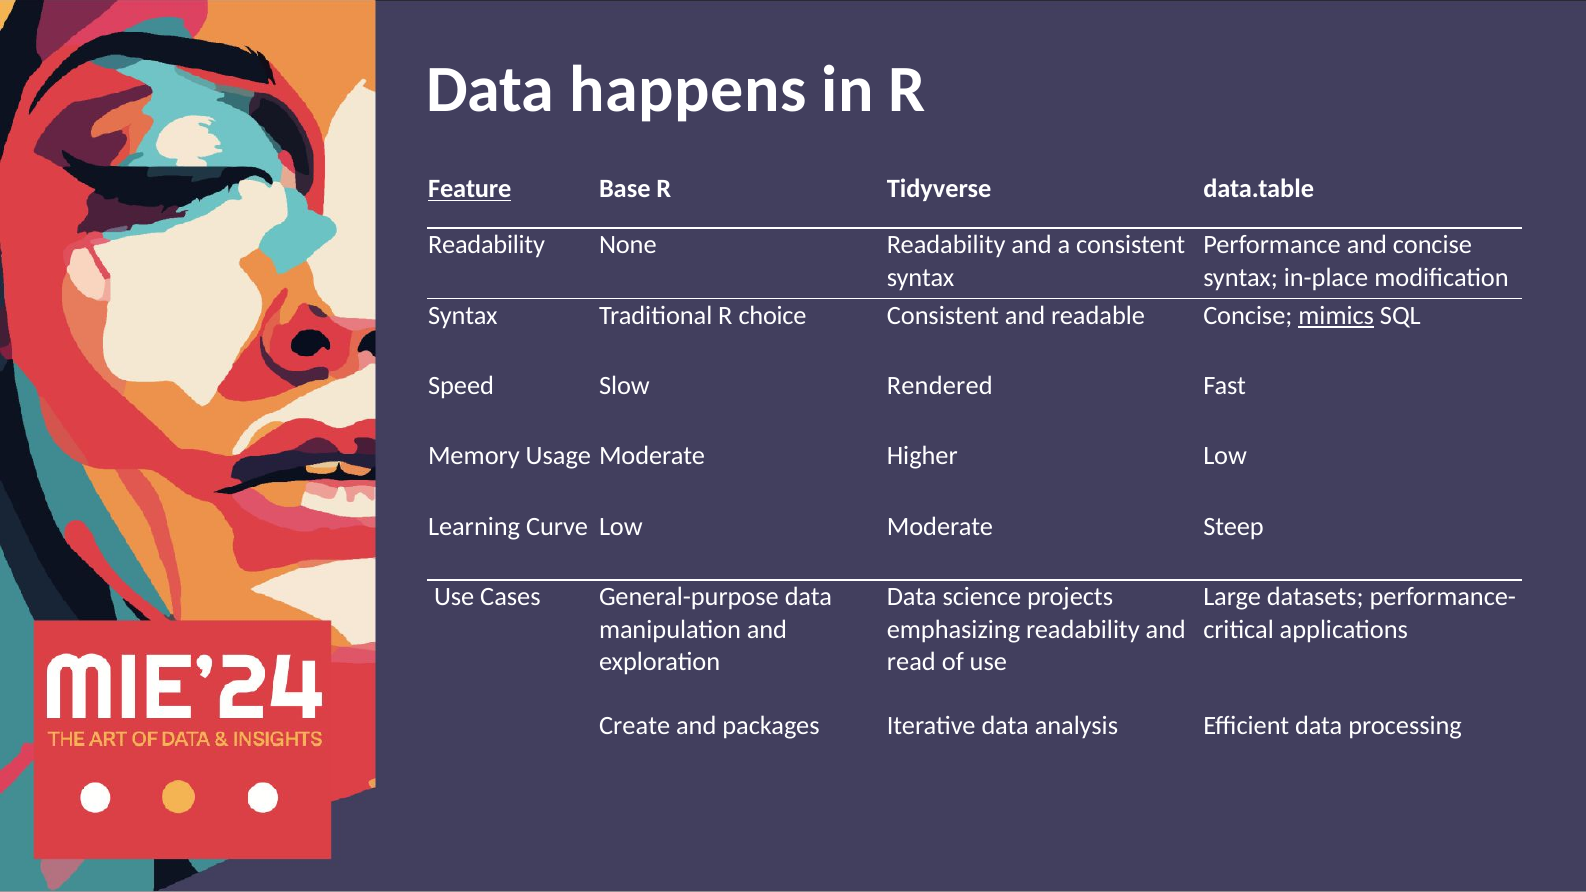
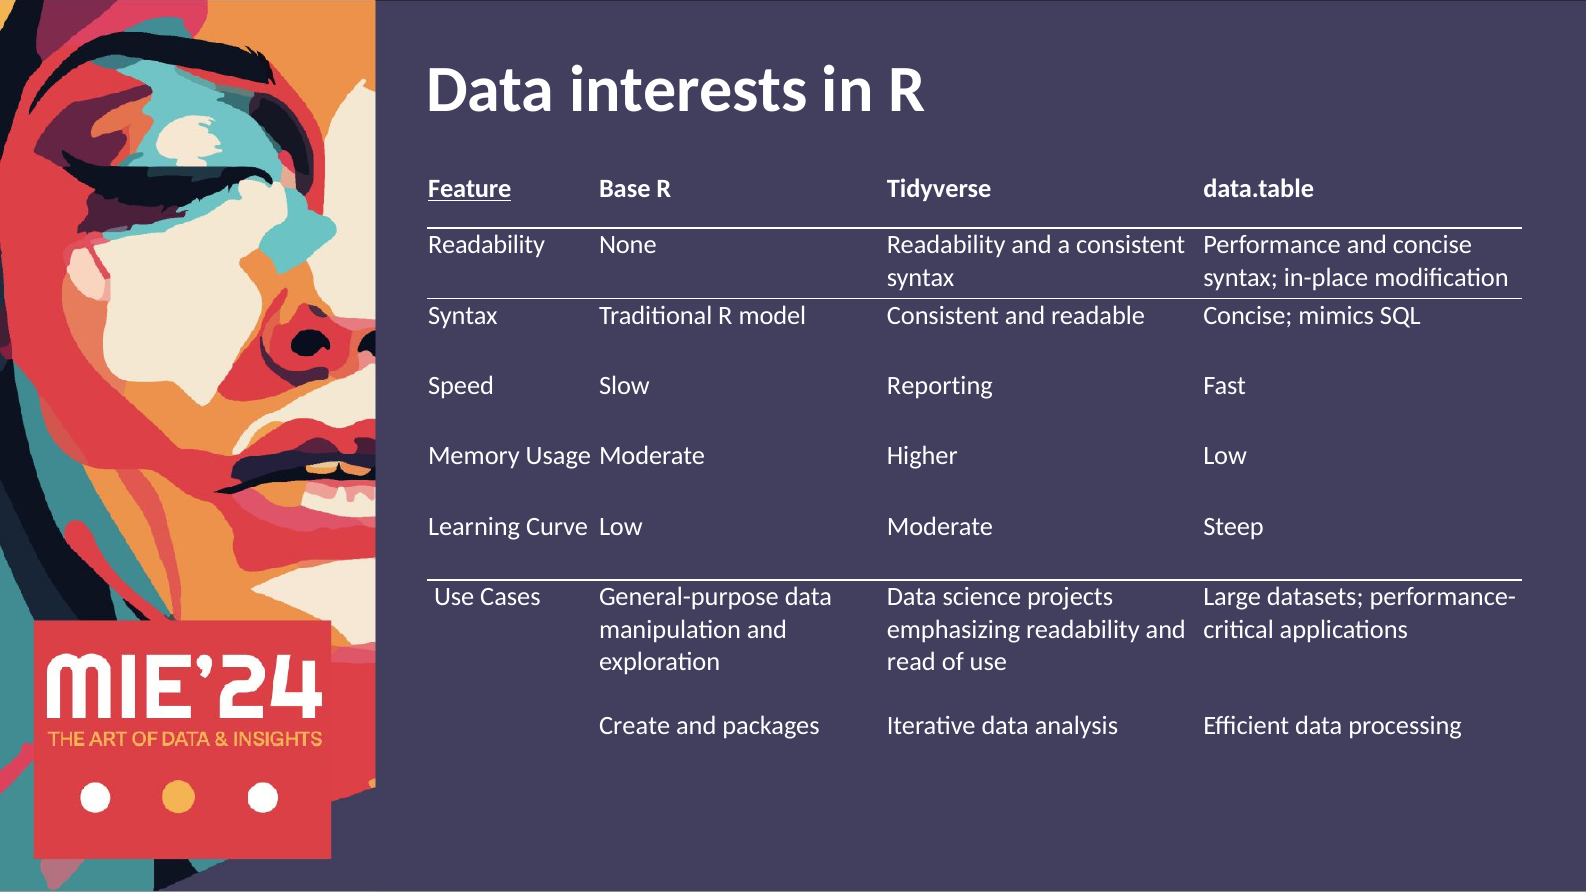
happens: happens -> interests (688, 89)
choice: choice -> model (772, 316)
mimics underline: present -> none (1336, 316)
Rendered: Rendered -> Reporting (940, 386)
